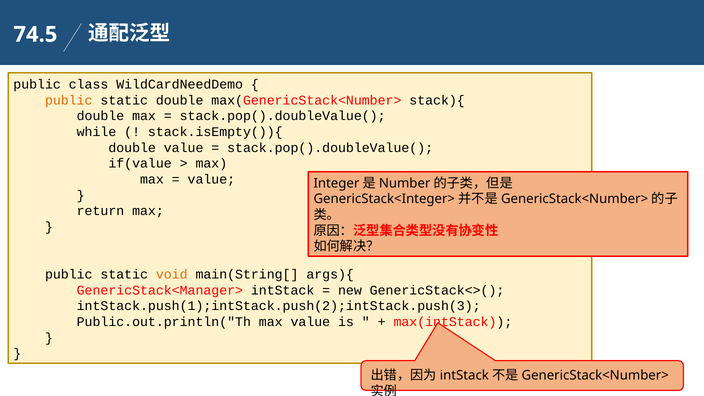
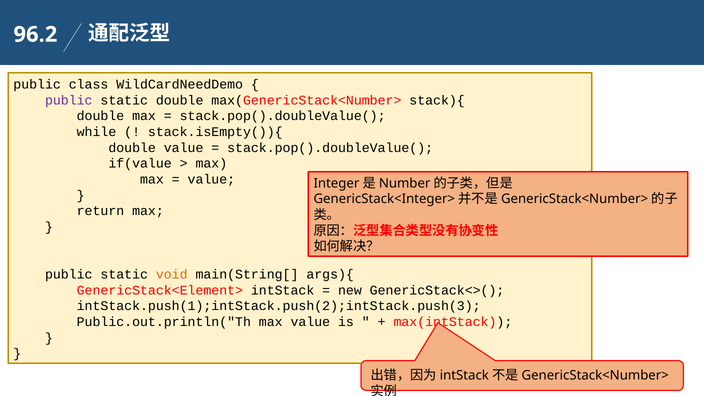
74.5: 74.5 -> 96.2 (35, 34)
public colour: orange -> purple (69, 100)
GenericStack<Manager>: GenericStack<Manager> -> GenericStack<Element> (160, 290)
